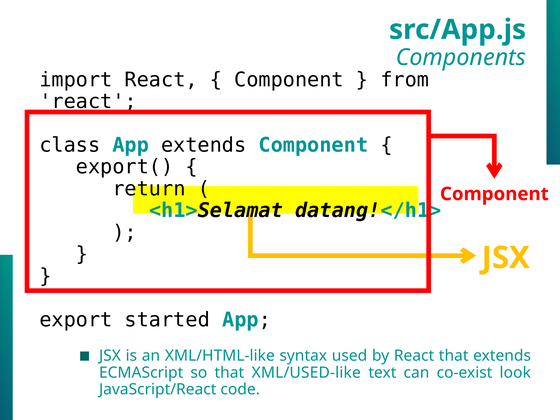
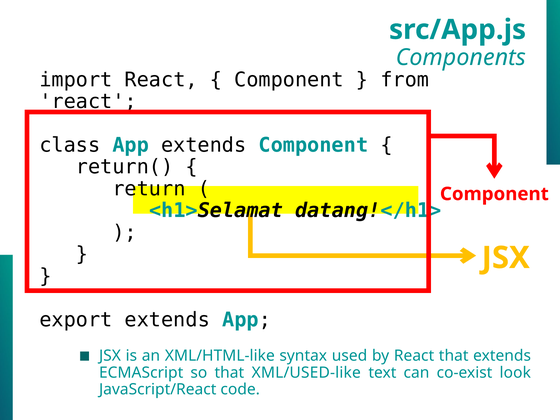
export(: export( -> return( (125, 167)
export started: started -> extends (167, 320)
